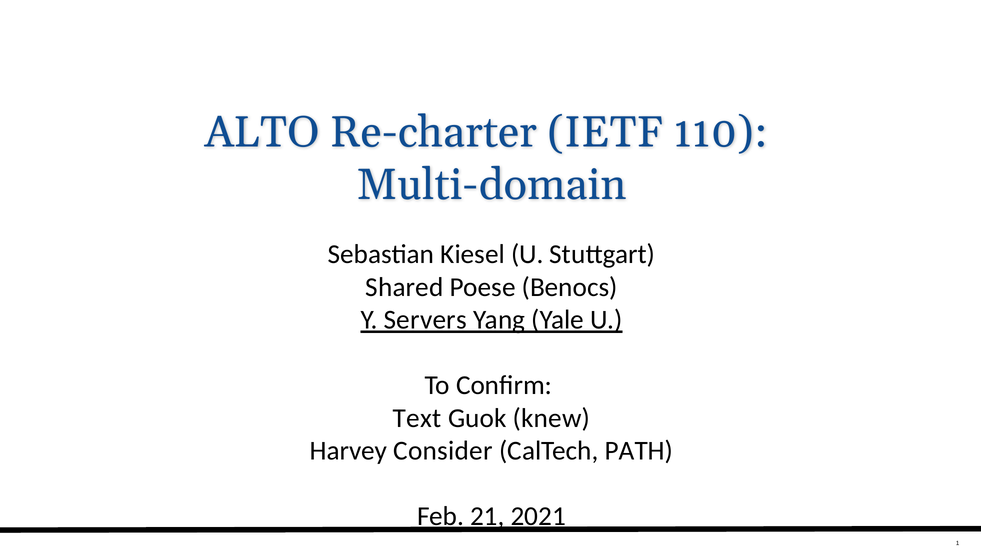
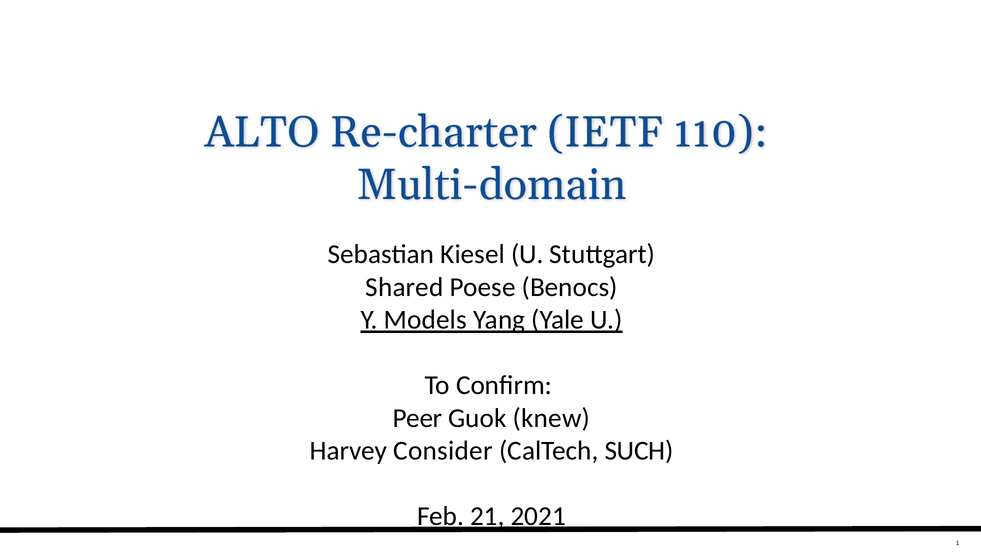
Servers: Servers -> Models (425, 320)
Text: Text -> Peer (417, 418)
PATH: PATH -> SUCH (639, 451)
